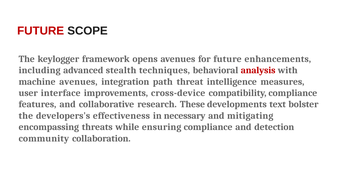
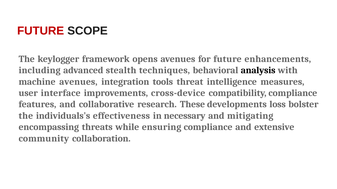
analysis colour: red -> black (258, 71)
path: path -> tools (163, 82)
text: text -> loss (278, 105)
developers's: developers's -> individuals's (63, 116)
detection: detection -> extensive (274, 127)
